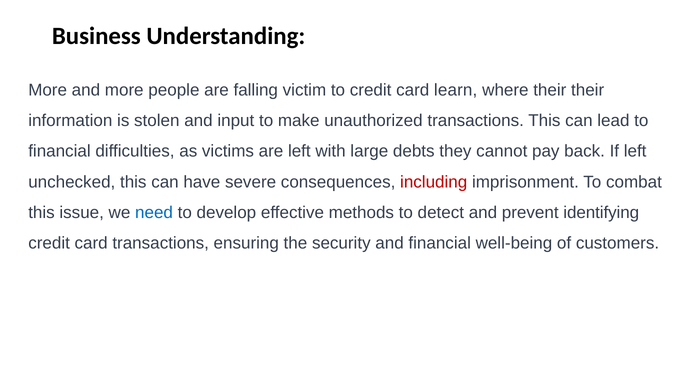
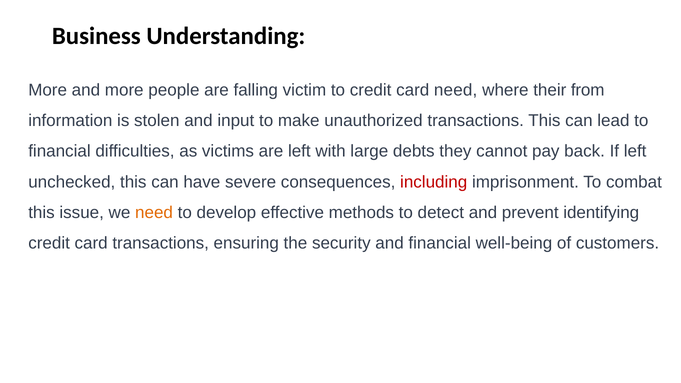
card learn: learn -> need (456, 90)
their their: their -> from (588, 90)
need colour: blue -> orange (154, 213)
